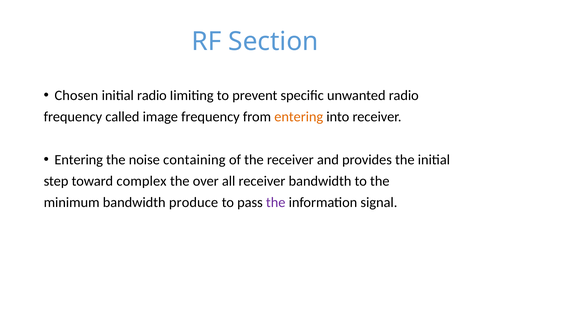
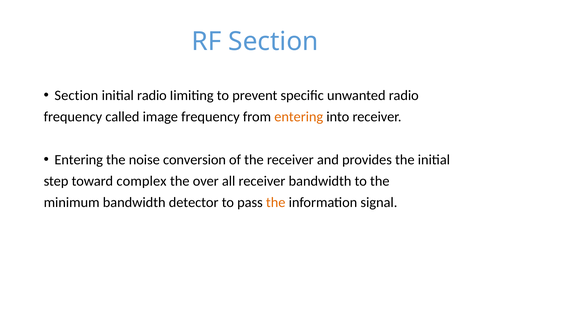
Chosen: Chosen -> Section (76, 96)
containing: containing -> conversion (194, 160)
produce: produce -> detector (194, 203)
the colour: purple -> orange (276, 203)
